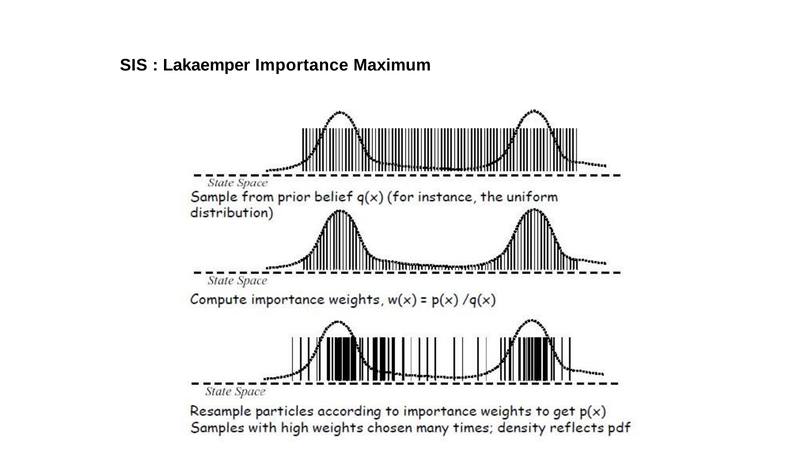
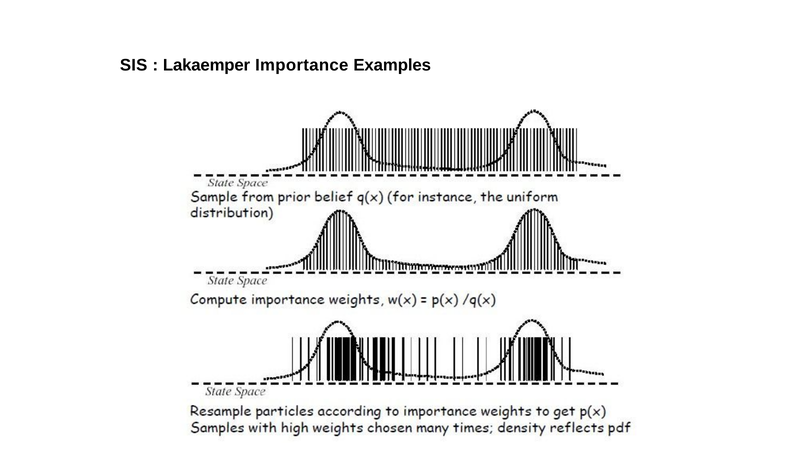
Maximum: Maximum -> Examples (392, 65)
